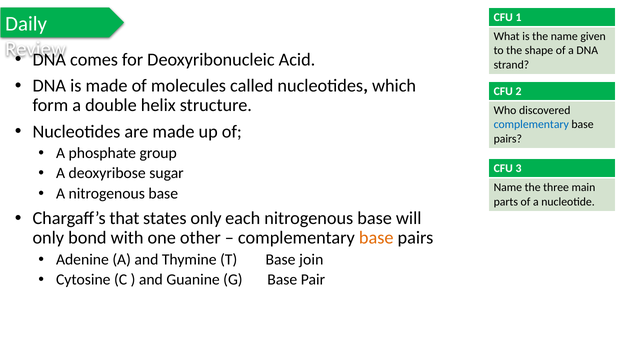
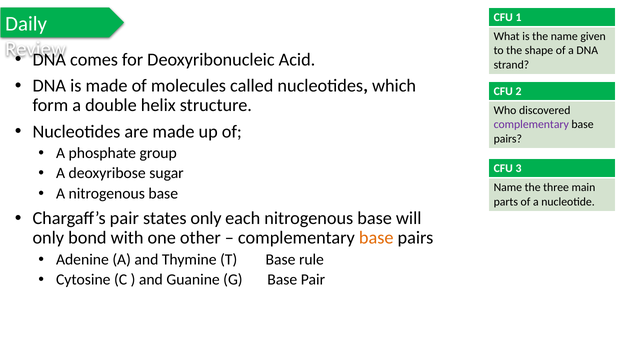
complementary colour: blue -> purple (531, 125)
Chargaff’s that: that -> pair (124, 218)
join: join -> rule (311, 260)
